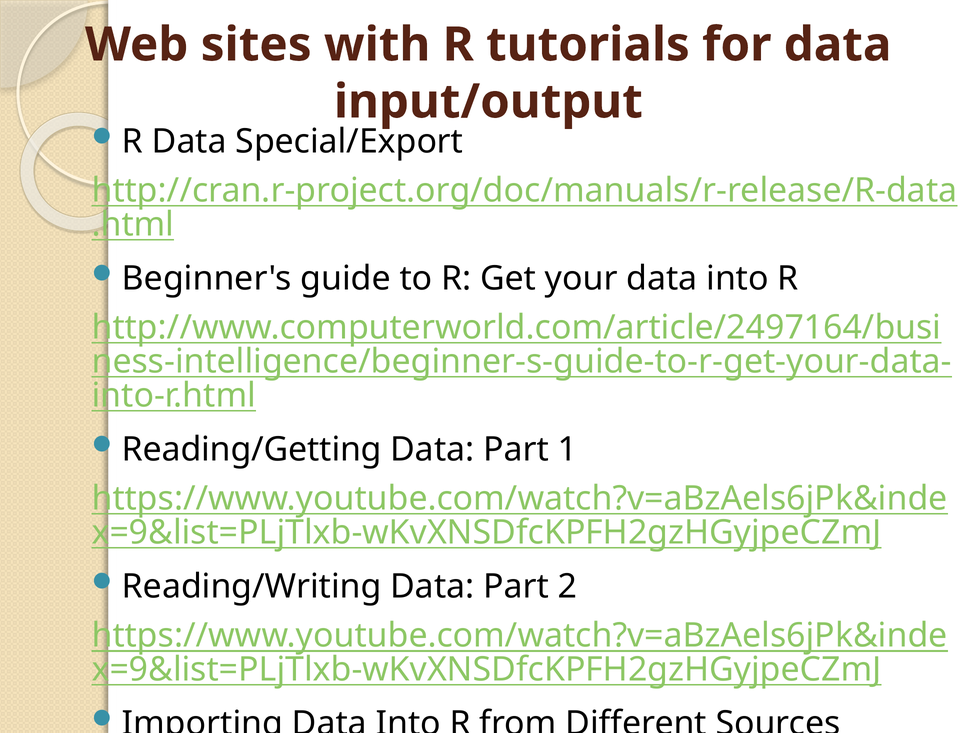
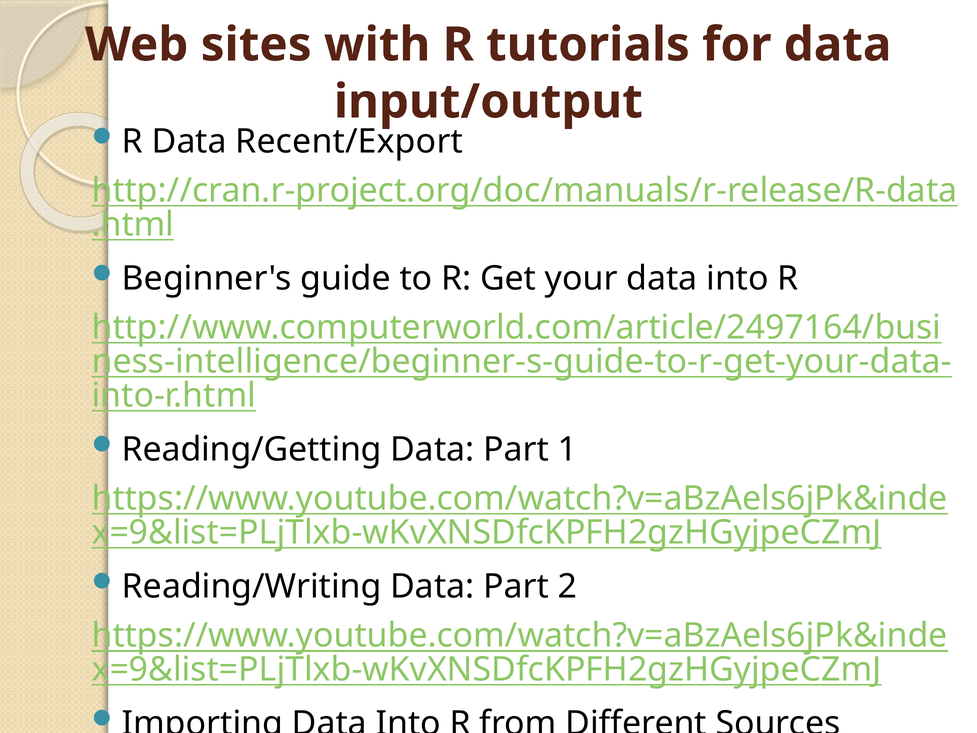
Special/Export: Special/Export -> Recent/Export (349, 141)
